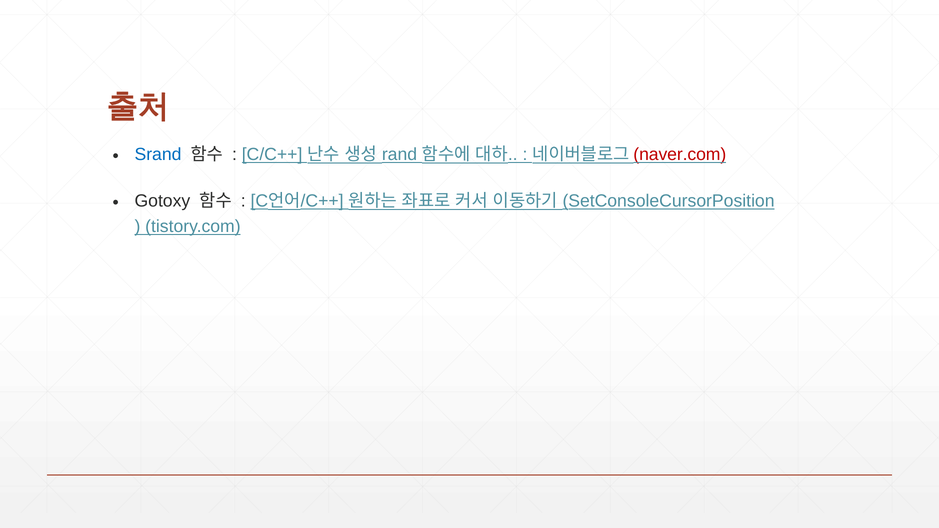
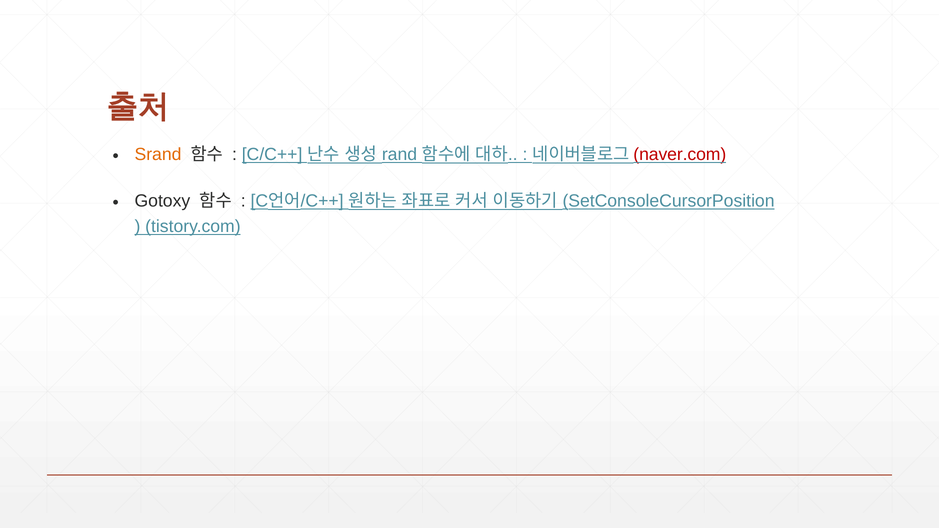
Srand colour: blue -> orange (158, 155)
